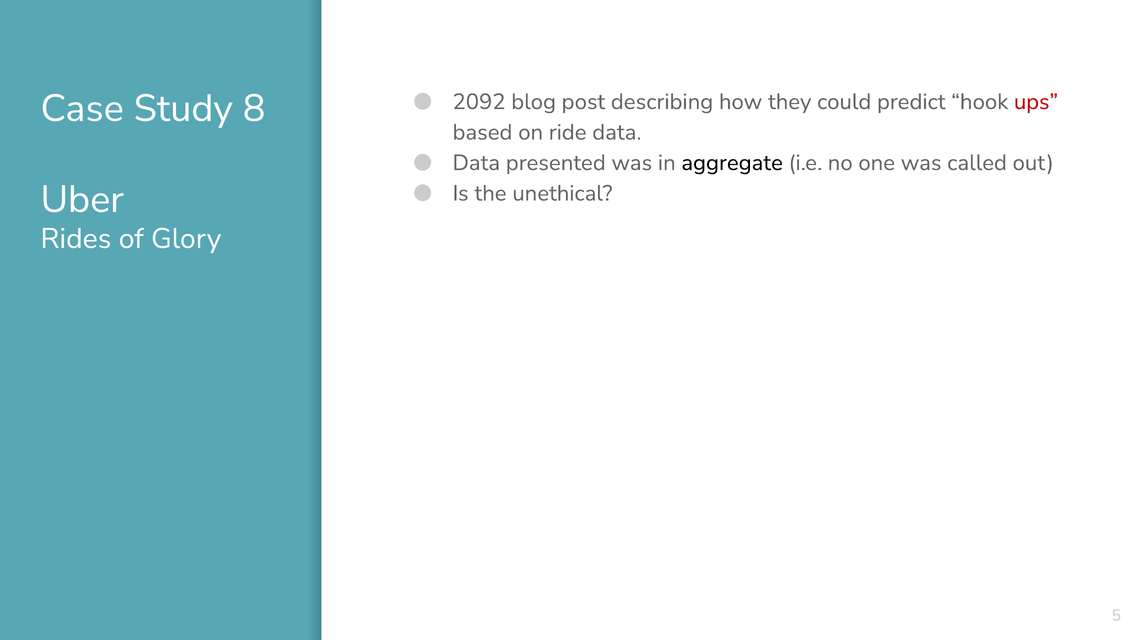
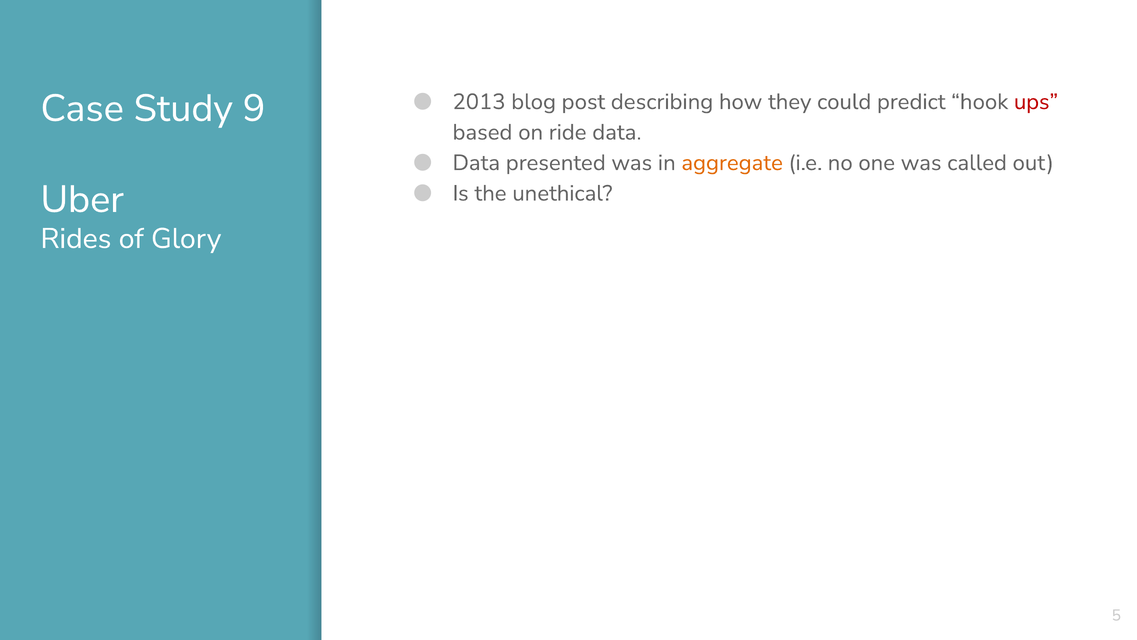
2092: 2092 -> 2013 (479, 102)
8: 8 -> 9 (254, 108)
aggregate colour: black -> orange (732, 163)
